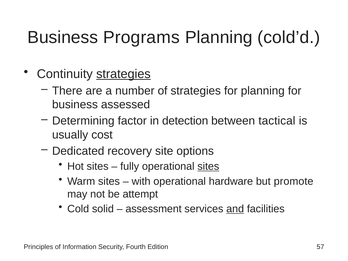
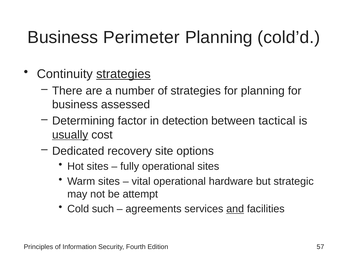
Programs: Programs -> Perimeter (141, 37)
usually underline: none -> present (70, 135)
sites underline: present -> none (208, 166)
with: with -> vital (141, 181)
promote: promote -> strategic (294, 181)
solid: solid -> such (103, 209)
assessment: assessment -> agreements (154, 209)
